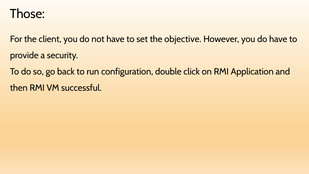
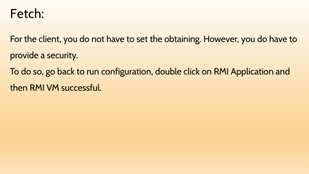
Those: Those -> Fetch (27, 14)
objective: objective -> obtaining (183, 39)
